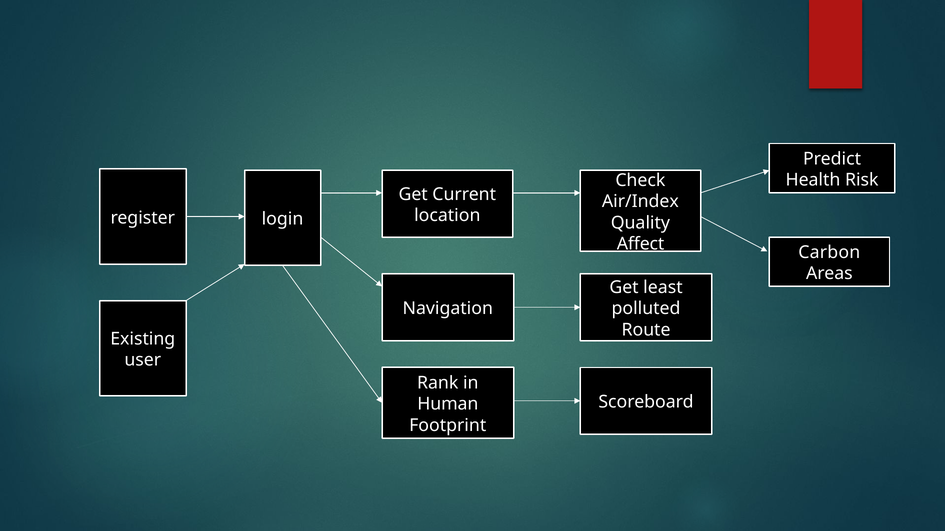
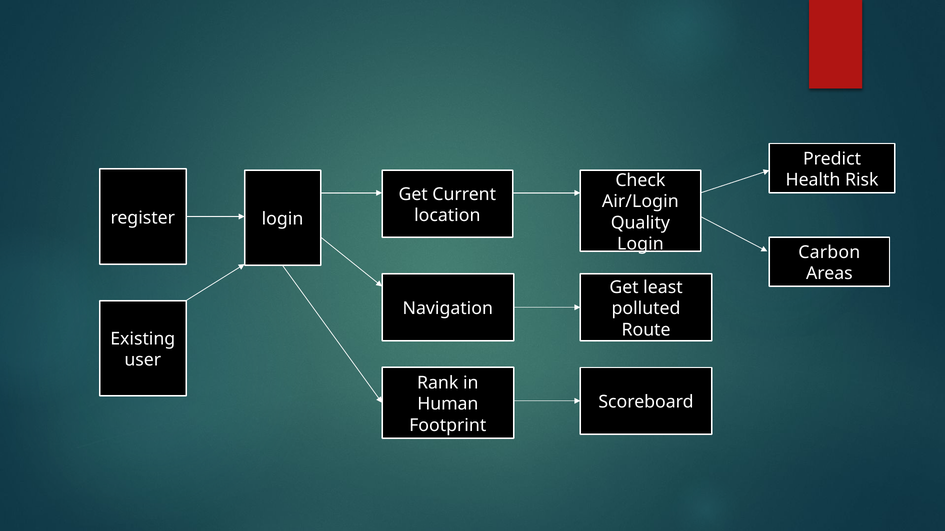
Air/Index: Air/Index -> Air/Login (640, 202)
Affect: Affect -> Login (640, 244)
